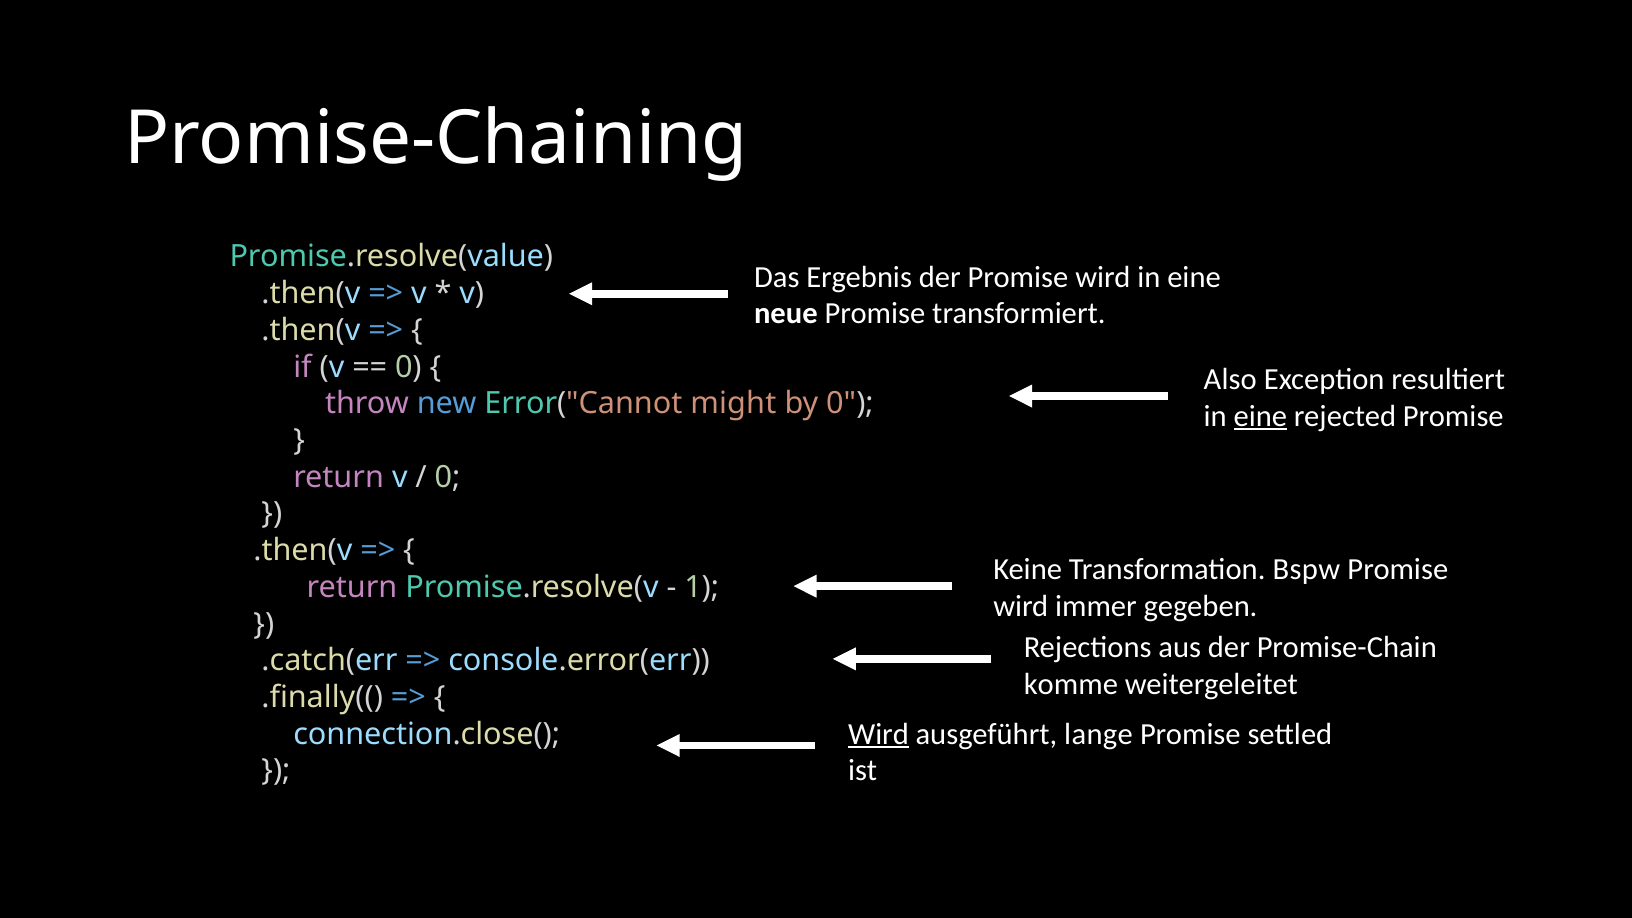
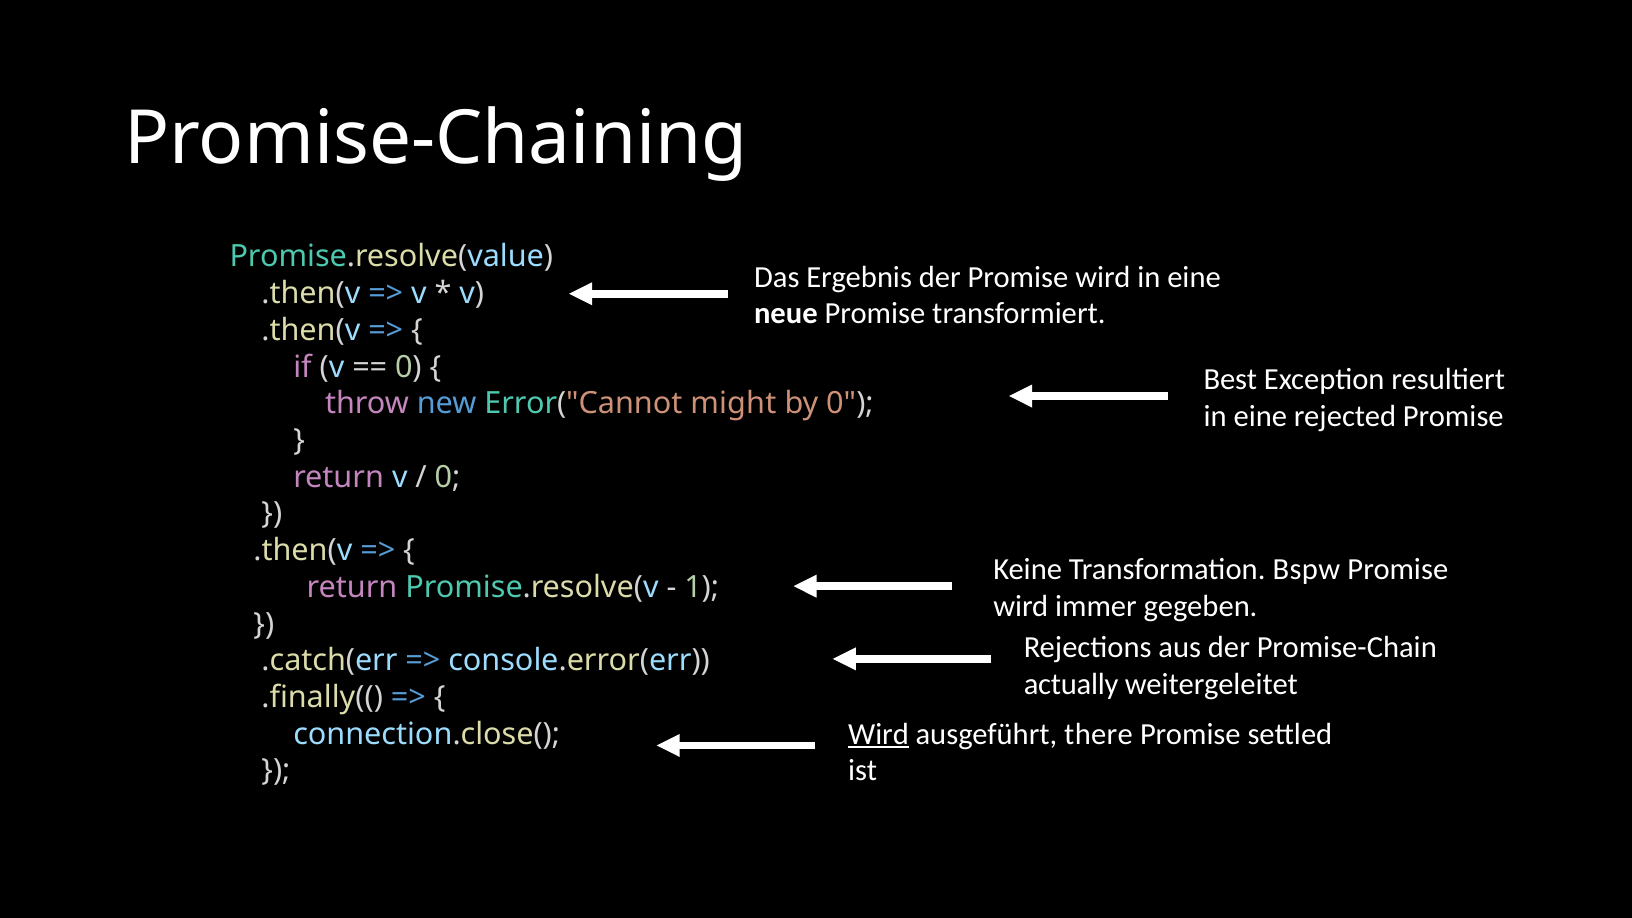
Also: Also -> Best (1230, 379)
eine underline: present -> none (1260, 416)
komme: komme -> actually (1071, 684)
lange: lange -> there (1099, 734)
